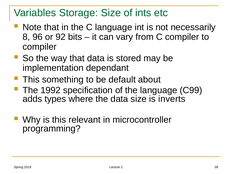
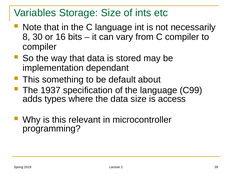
96: 96 -> 30 (38, 37)
92: 92 -> 16 (61, 37)
1992: 1992 -> 1937 (51, 90)
inverts: inverts -> access (172, 99)
